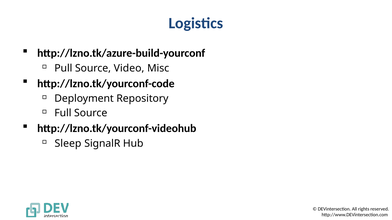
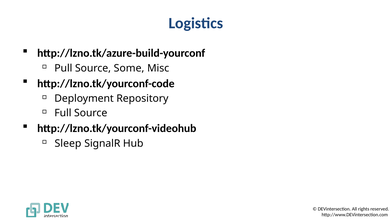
Video: Video -> Some (129, 68)
